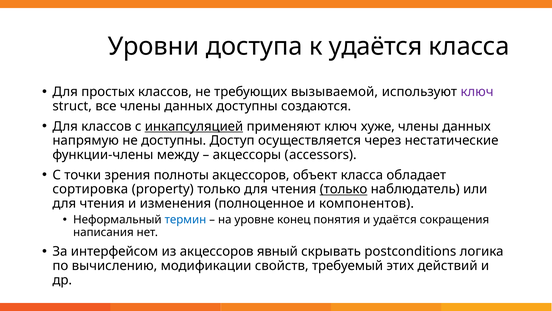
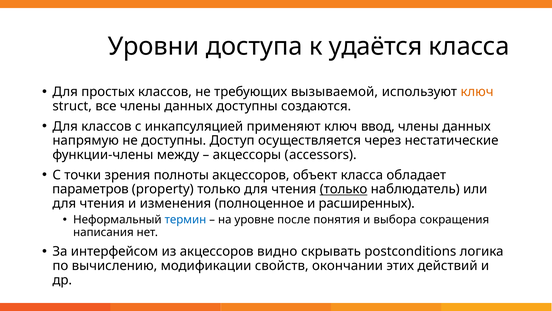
ключ colour: purple -> orange (477, 92)
инкапсуляцией underline: present -> none (194, 126)
хуже: хуже -> ввод (378, 126)
сортировка: сортировка -> параметров (90, 189)
компонентов: компонентов -> расширенных (367, 203)
конец: конец -> после (294, 219)
и удаётся: удаётся -> выбора (395, 219)
явный: явный -> видно (277, 251)
требуемый: требуемый -> окончании (347, 265)
